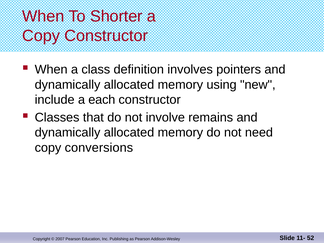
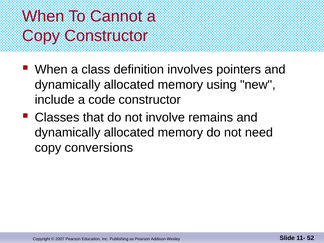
Shorter: Shorter -> Cannot (116, 16)
each: each -> code (102, 100)
